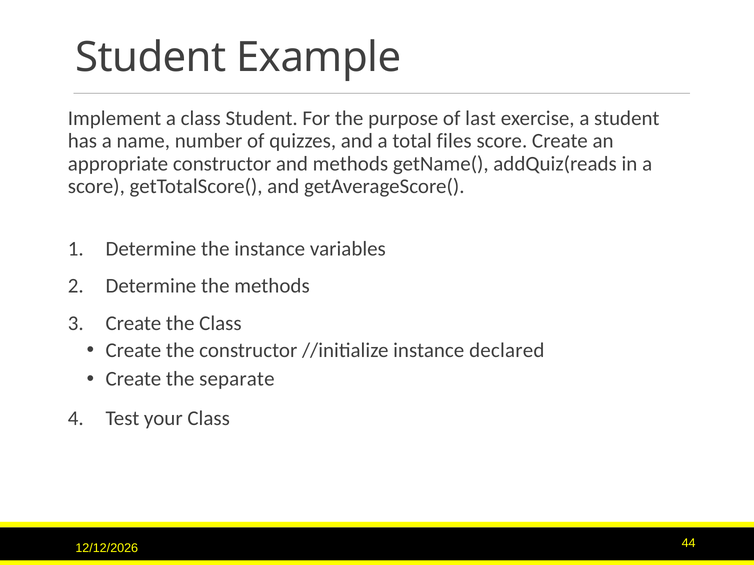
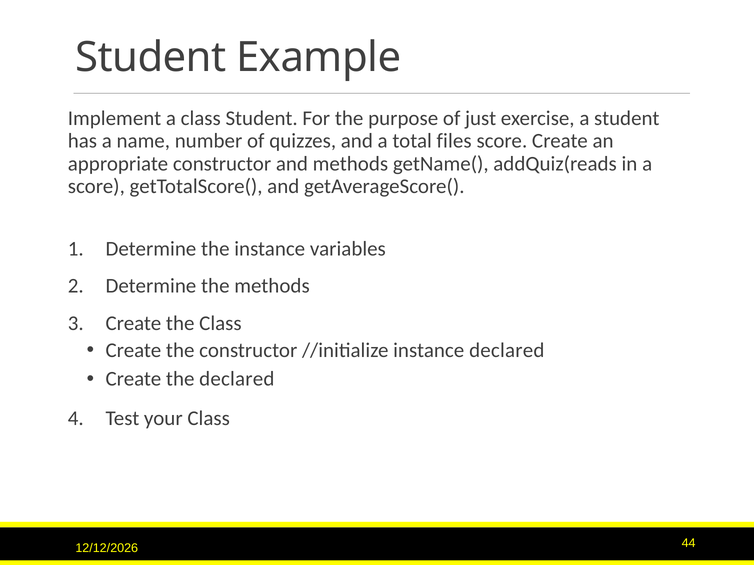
last: last -> just (481, 118)
the separate: separate -> declared (237, 379)
